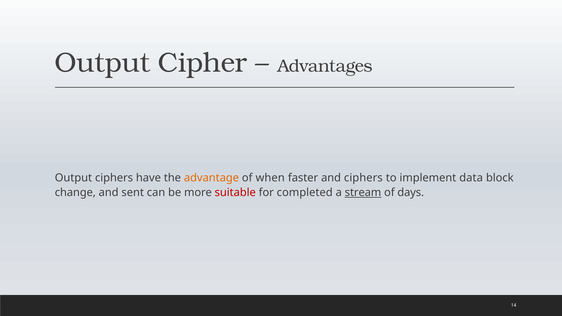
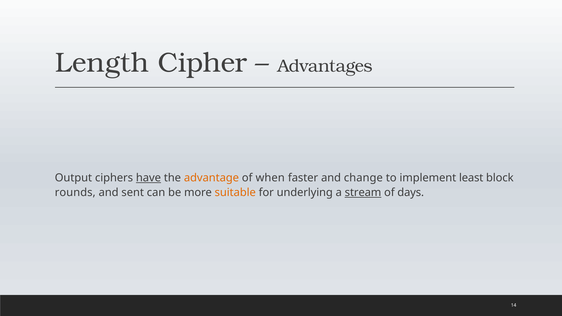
Output: Output -> Length (102, 63)
have underline: none -> present (148, 178)
and ciphers: ciphers -> change (363, 178)
data: data -> least (471, 178)
change: change -> rounds (75, 193)
suitable colour: red -> orange (235, 193)
completed: completed -> underlying (305, 193)
